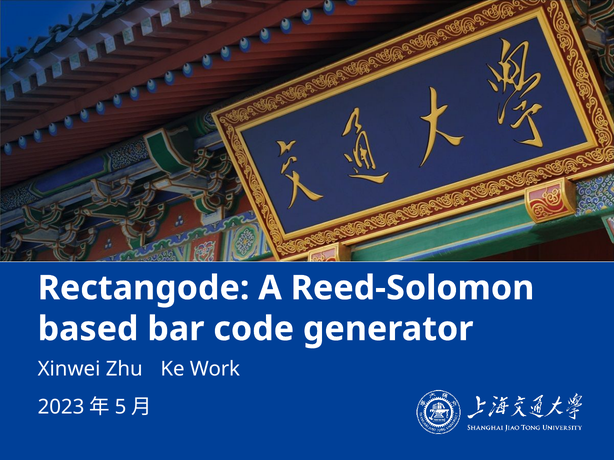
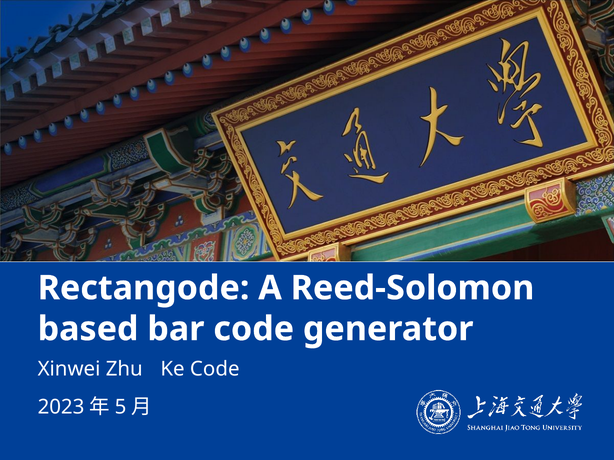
Ke Work: Work -> Code (215, 369)
